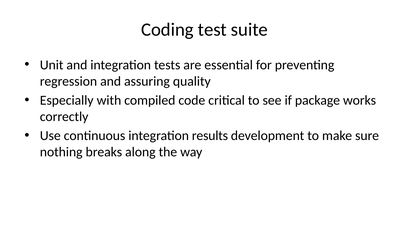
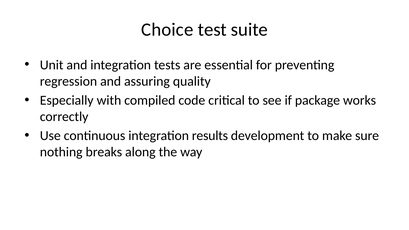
Coding: Coding -> Choice (167, 30)
